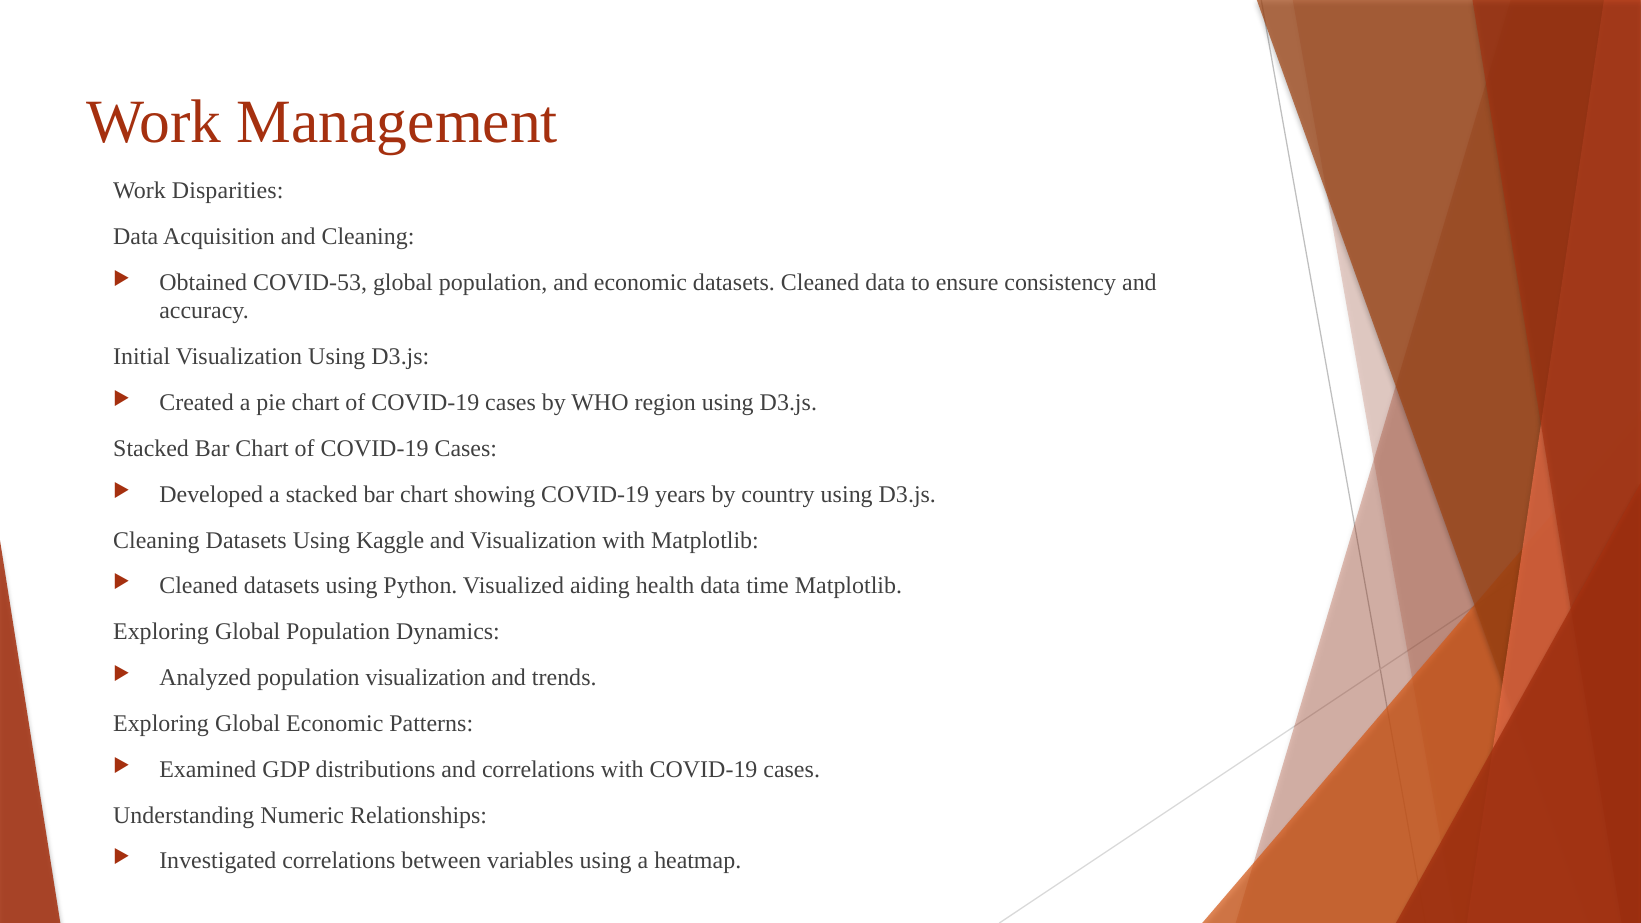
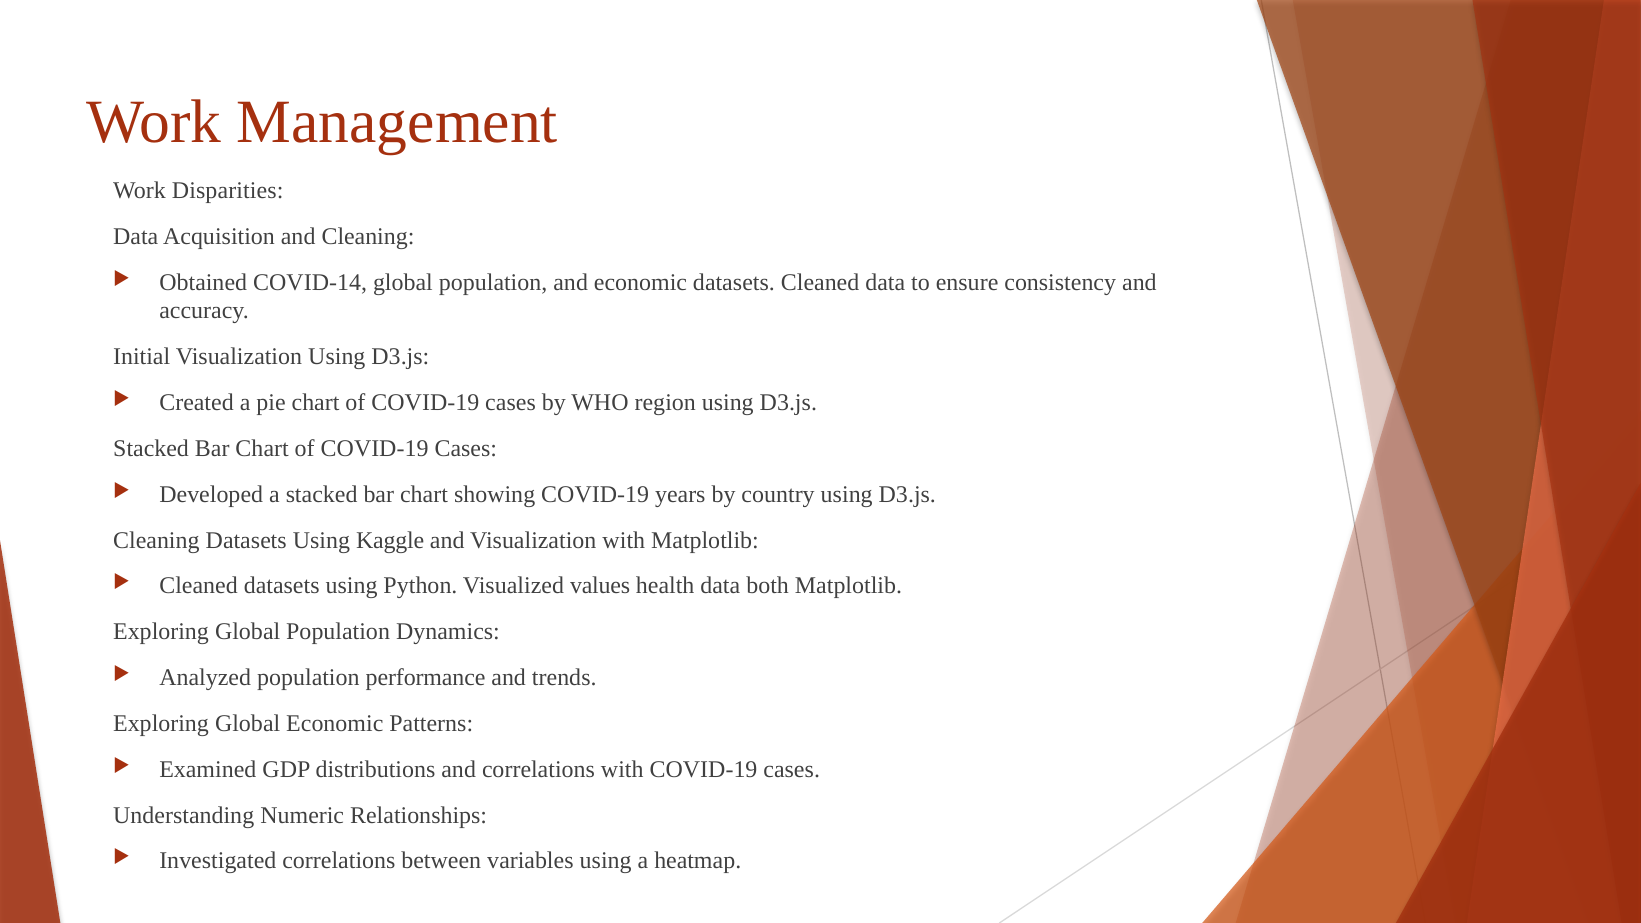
COVID-53: COVID-53 -> COVID-14 (310, 282)
aiding: aiding -> values (600, 586)
time: time -> both (768, 586)
population visualization: visualization -> performance (426, 678)
